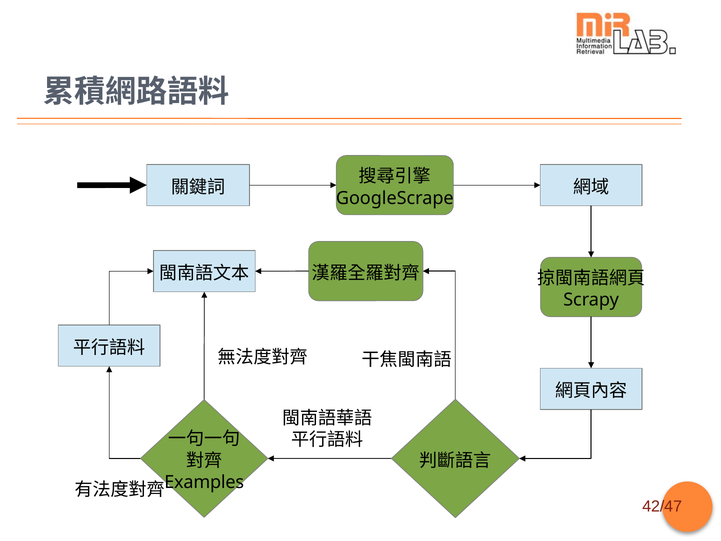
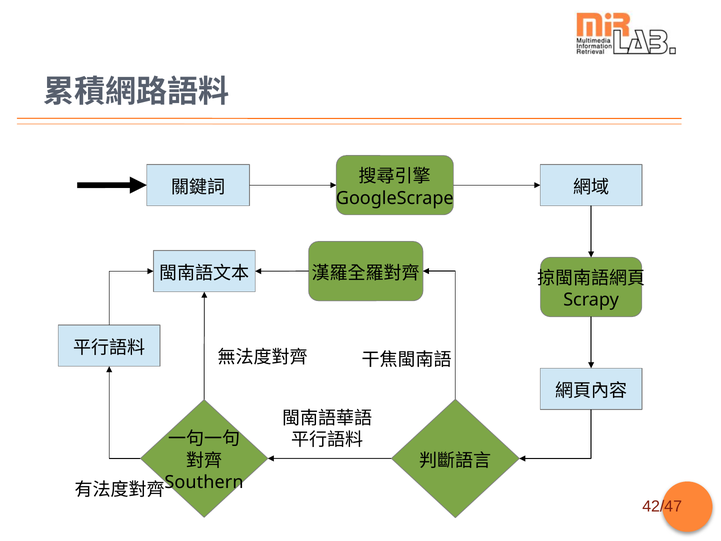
Examples: Examples -> Southern (204, 482)
